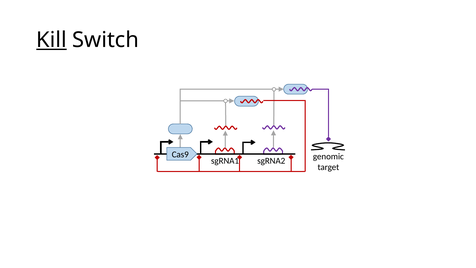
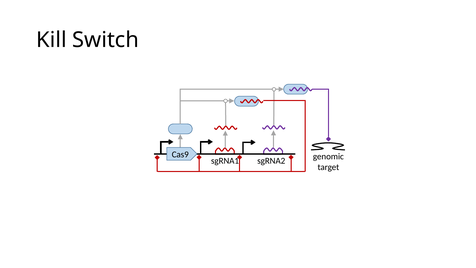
Kill underline: present -> none (51, 40)
